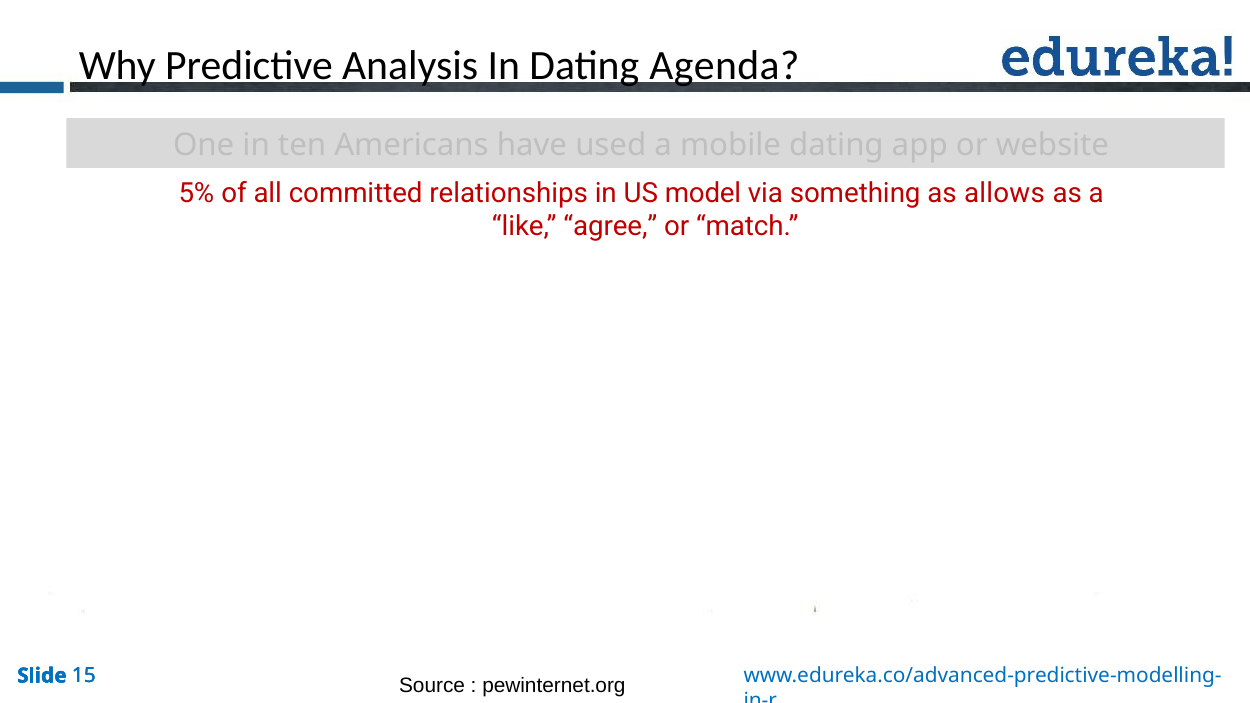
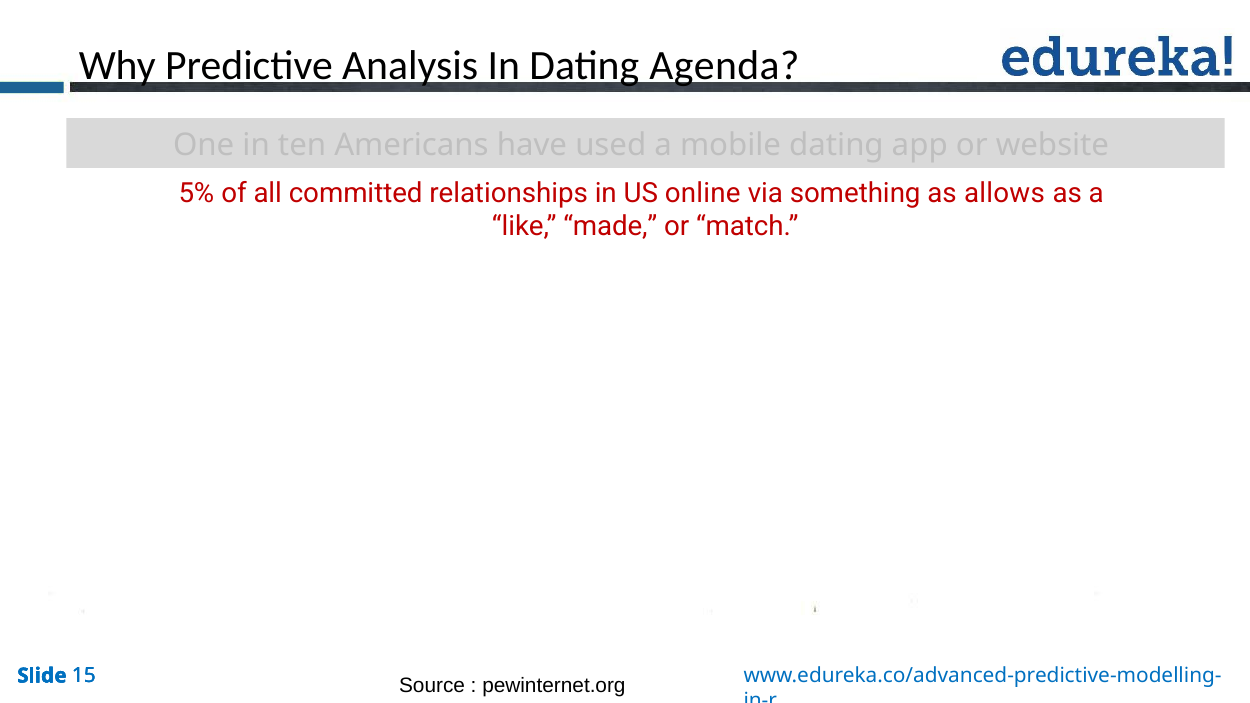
model: model -> online (703, 193)
agree: agree -> made (610, 227)
